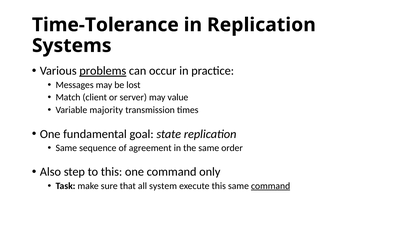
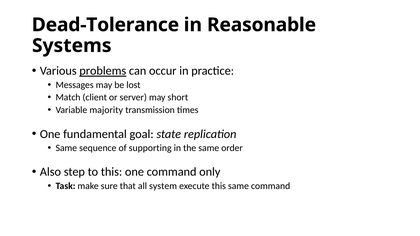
Time-Tolerance: Time-Tolerance -> Dead-Tolerance (105, 25)
in Replication: Replication -> Reasonable (262, 25)
value: value -> short (178, 98)
agreement: agreement -> supporting (150, 148)
command underline: present -> none (271, 186)
